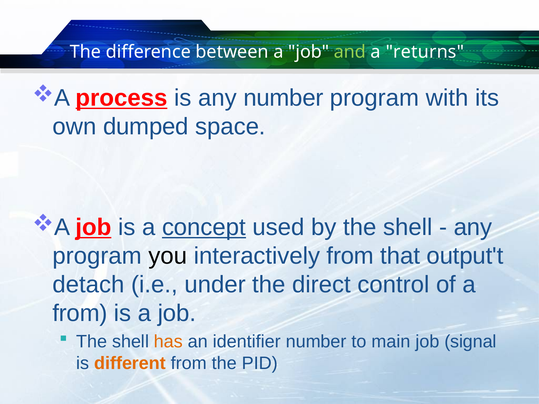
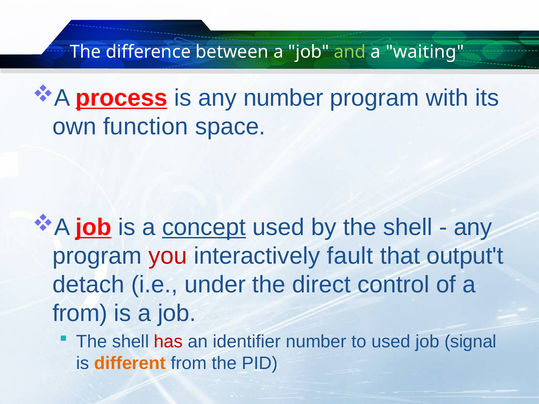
returns: returns -> waiting (425, 52)
dumped: dumped -> function (146, 127)
you colour: black -> red (168, 256)
interactively from: from -> fault (350, 256)
has colour: orange -> red (168, 342)
to main: main -> used (391, 342)
